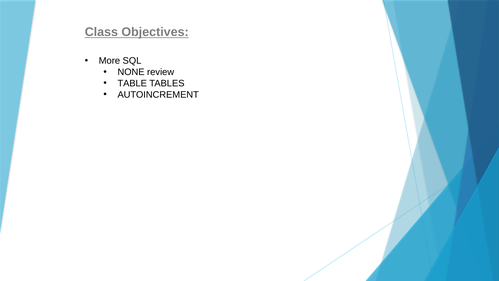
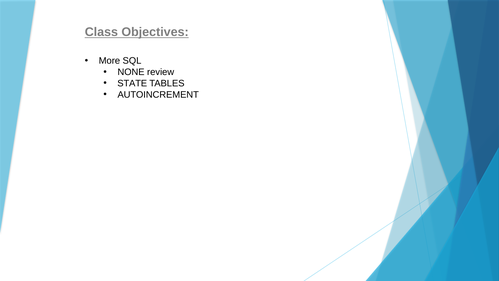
TABLE: TABLE -> STATE (132, 83)
